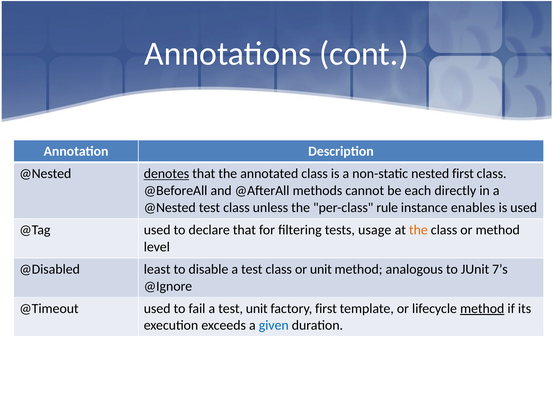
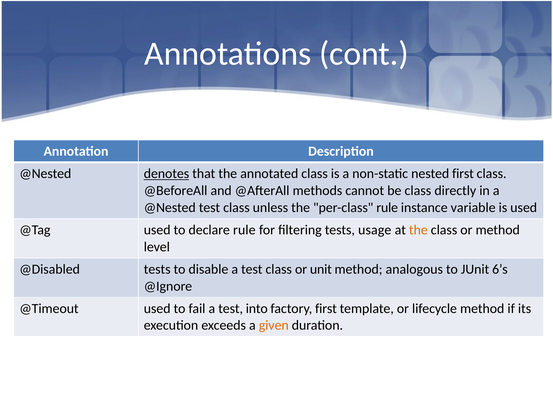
be each: each -> class (418, 190)
enables: enables -> variable (473, 207)
declare that: that -> rule (244, 230)
@Disabled least: least -> tests (157, 269)
7’s: 7’s -> 6’s (500, 269)
test unit: unit -> into (257, 308)
method underline: present -> none (482, 308)
given colour: blue -> orange (274, 325)
